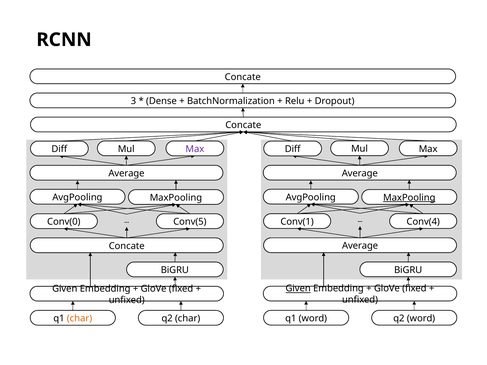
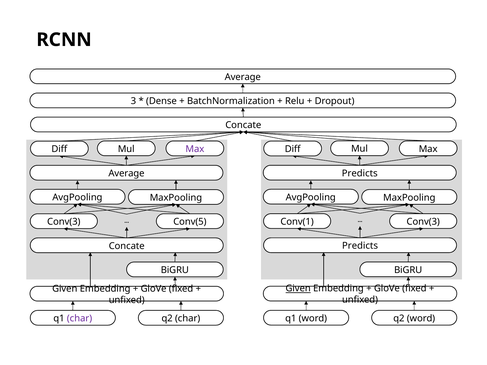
Concate: Concate -> Average (243, 77)
Average: Average -> Predicts (360, 173)
MaxPooling underline: present -> none (409, 198)
Conv(1 Conv(4: Conv(4 -> Conv(3 (423, 222)
Conv(0: Conv(0 -> Conv(3 (64, 222)
Average: Average -> Predicts (360, 246)
char colour: orange -> purple (80, 319)
